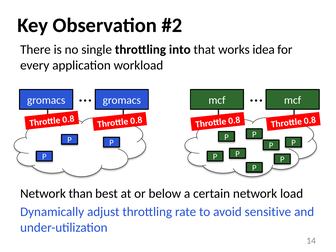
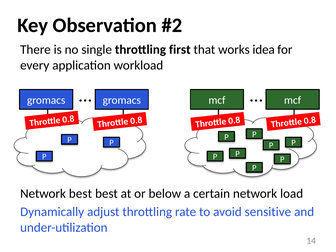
into: into -> first (180, 50)
Network than: than -> best (80, 193)
